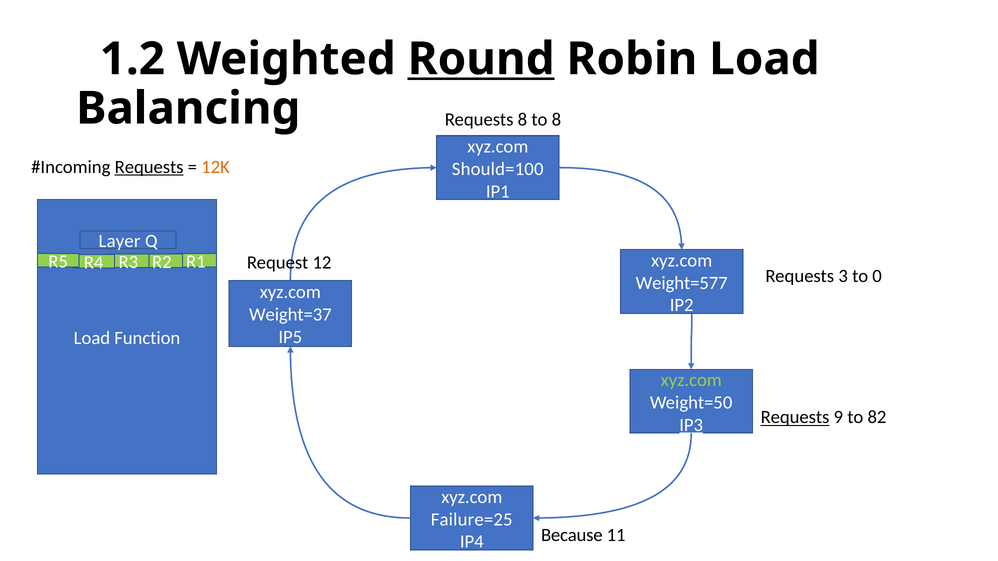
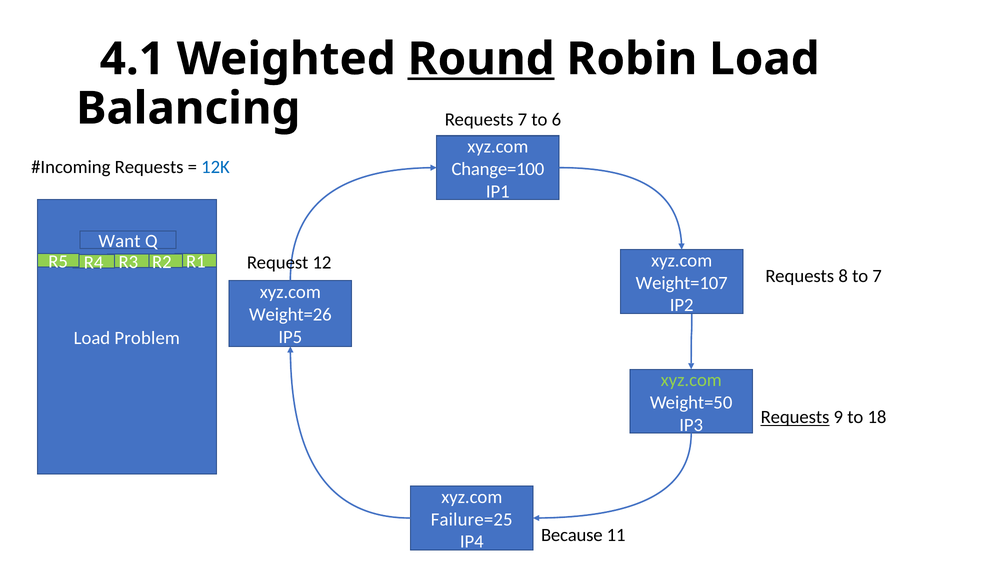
1.2: 1.2 -> 4.1 (132, 59)
Requests 8: 8 -> 7 (522, 120)
to 8: 8 -> 6 (556, 120)
Requests underline: present -> none (149, 167)
12K colour: orange -> blue (216, 167)
Should=100: Should=100 -> Change=100 (498, 169)
Layer: Layer -> Want (120, 241)
3: 3 -> 8 (843, 276)
to 0: 0 -> 7 (877, 276)
Weight=577: Weight=577 -> Weight=107 (682, 283)
Weight=37: Weight=37 -> Weight=26 (290, 315)
Function: Function -> Problem (147, 338)
82: 82 -> 18 (877, 418)
IP3 underline: present -> none (691, 425)
